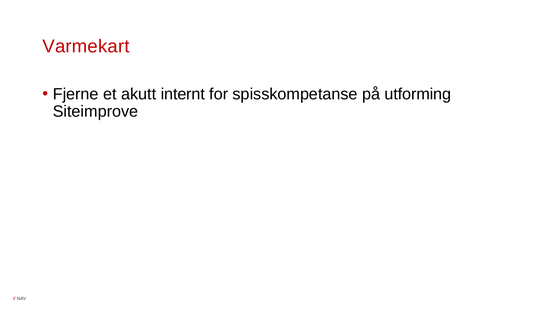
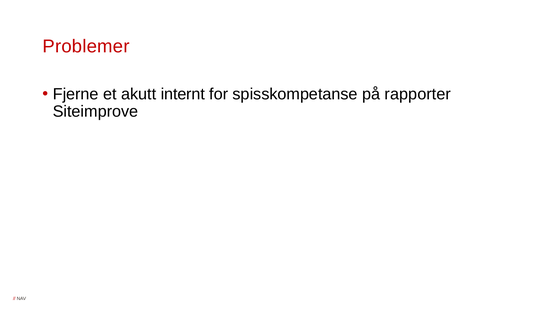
Varmekart: Varmekart -> Problemer (86, 46)
utforming: utforming -> rapporter (418, 94)
